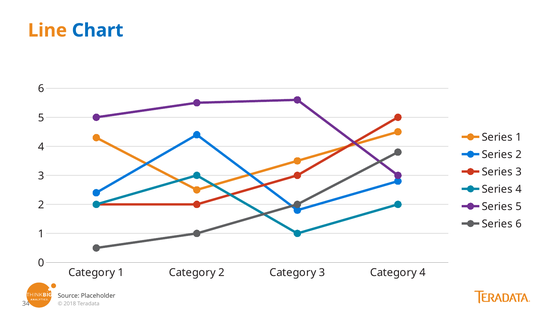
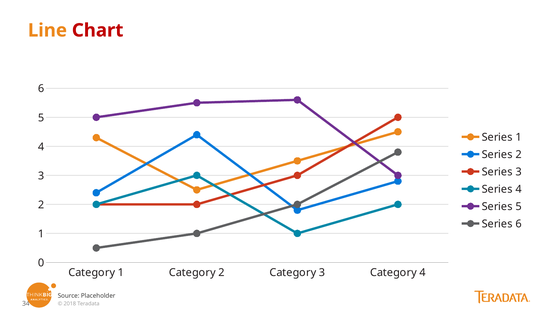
Chart colour: blue -> red (98, 30)
